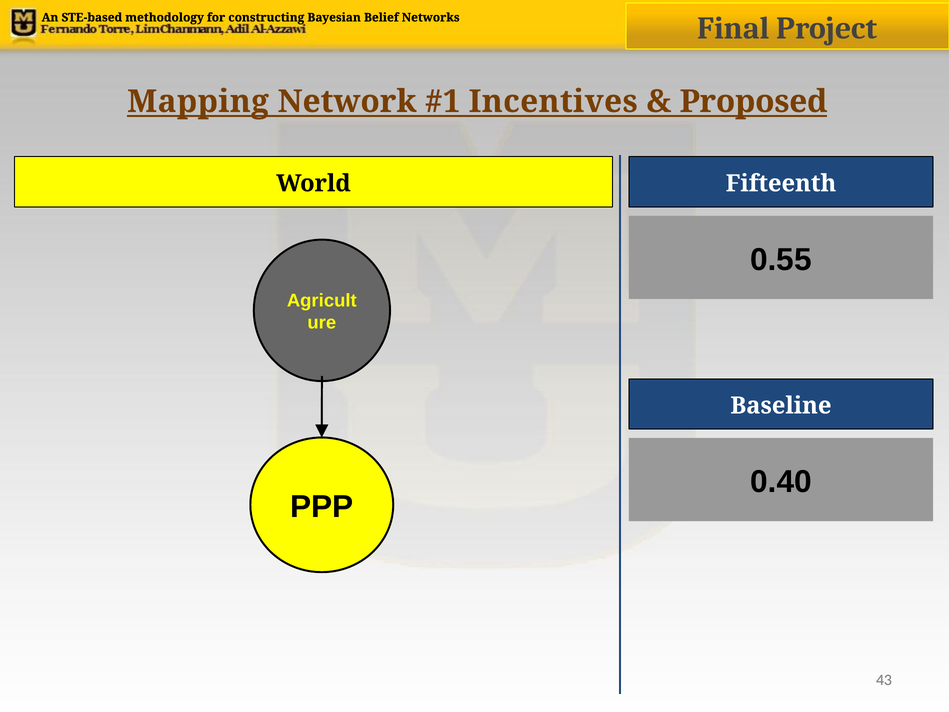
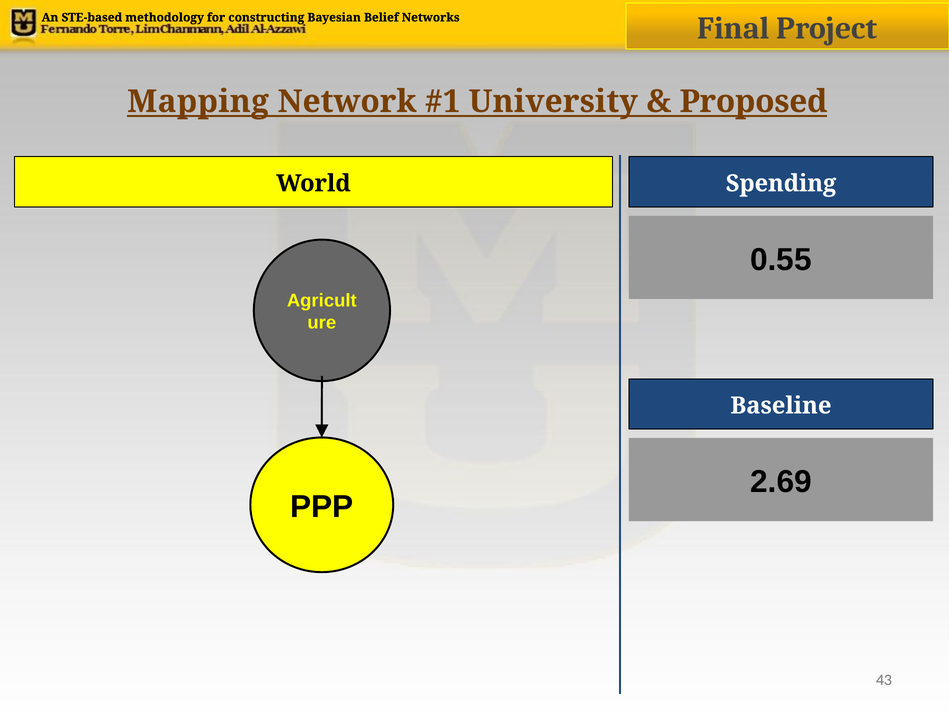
Incentives: Incentives -> University (553, 102)
Fifteenth: Fifteenth -> Spending (781, 183)
0.40: 0.40 -> 2.69 (781, 482)
